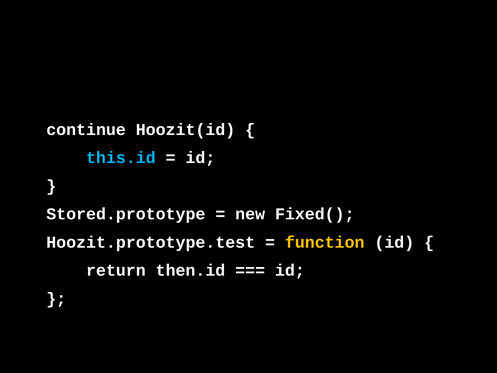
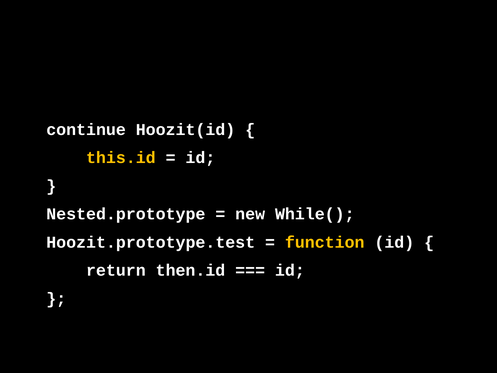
this.id colour: light blue -> yellow (121, 158)
Stored.prototype: Stored.prototype -> Nested.prototype (126, 214)
Fixed(: Fixed( -> While( (315, 214)
